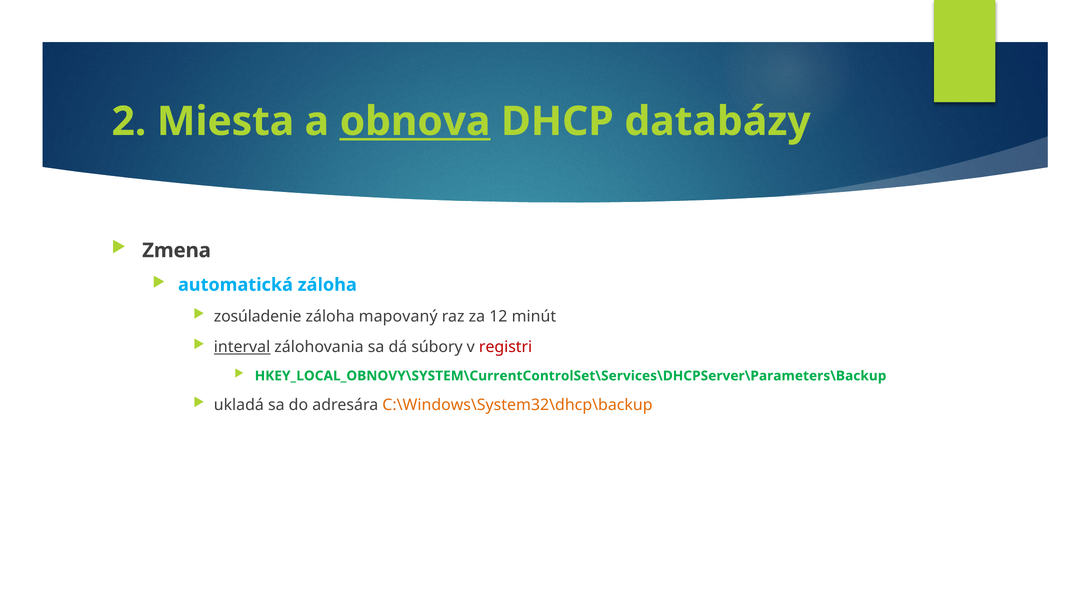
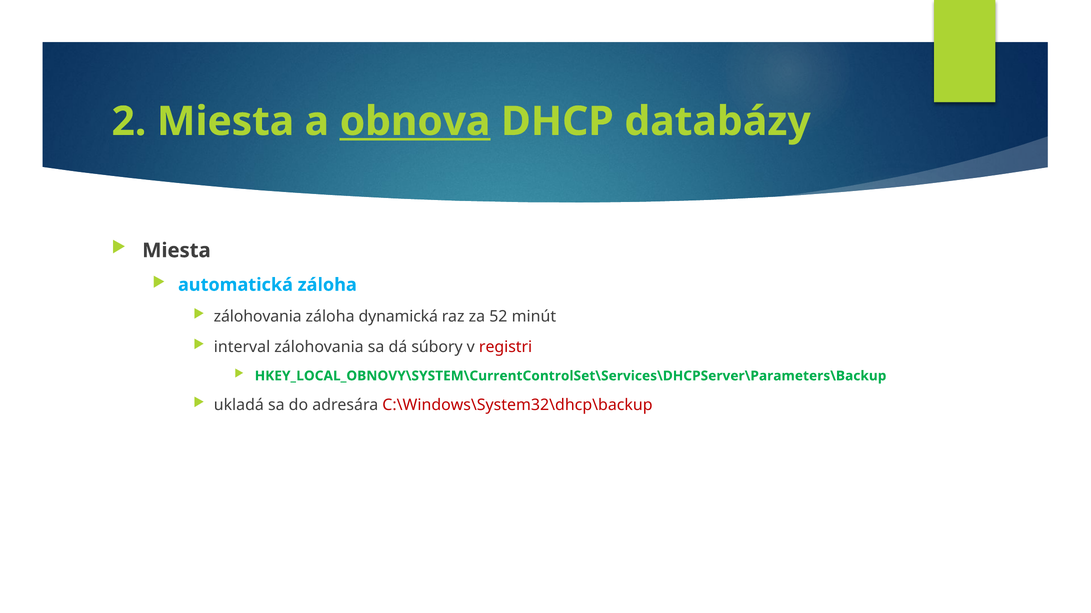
Zmena: Zmena -> Miesta (176, 251)
zosúladenie: zosúladenie -> zálohovania (258, 317)
mapovaný: mapovaný -> dynamická (398, 317)
12: 12 -> 52 (498, 317)
interval underline: present -> none (242, 347)
C:\Windows\System32\dhcp\backup colour: orange -> red (517, 406)
